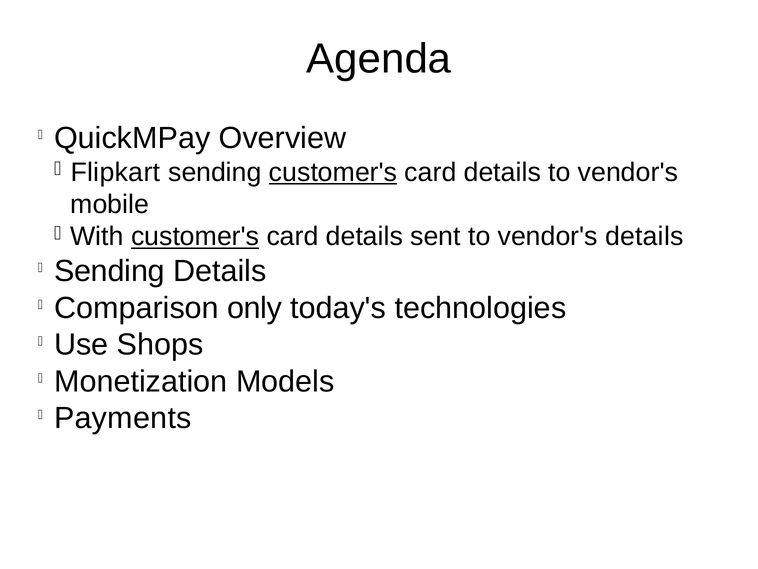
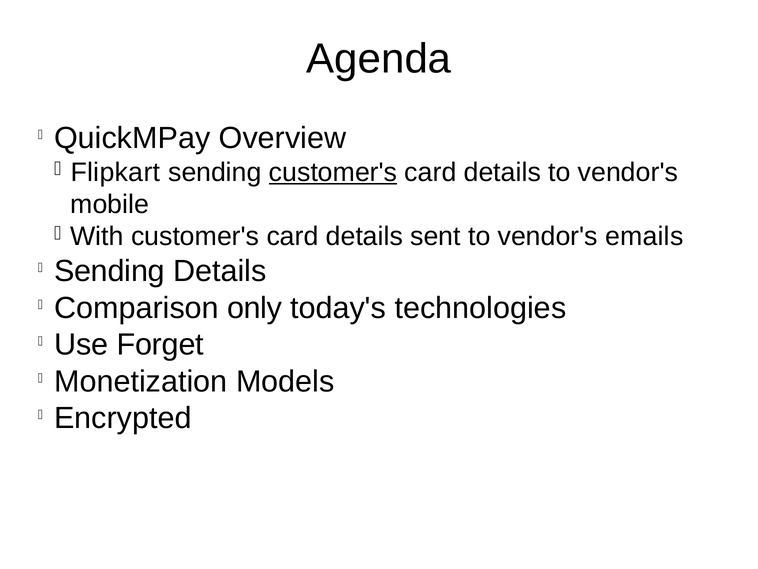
customer's underline: present -> none (195, 236)
vendor's details: details -> emails (644, 236)
Shops: Shops -> Forget (160, 344)
Payments: Payments -> Encrypted (123, 418)
